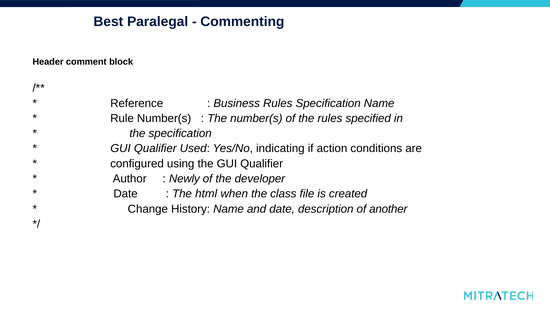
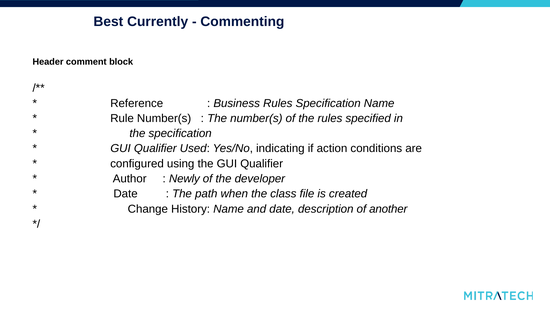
Paralegal: Paralegal -> Currently (158, 22)
html: html -> path (206, 194)
